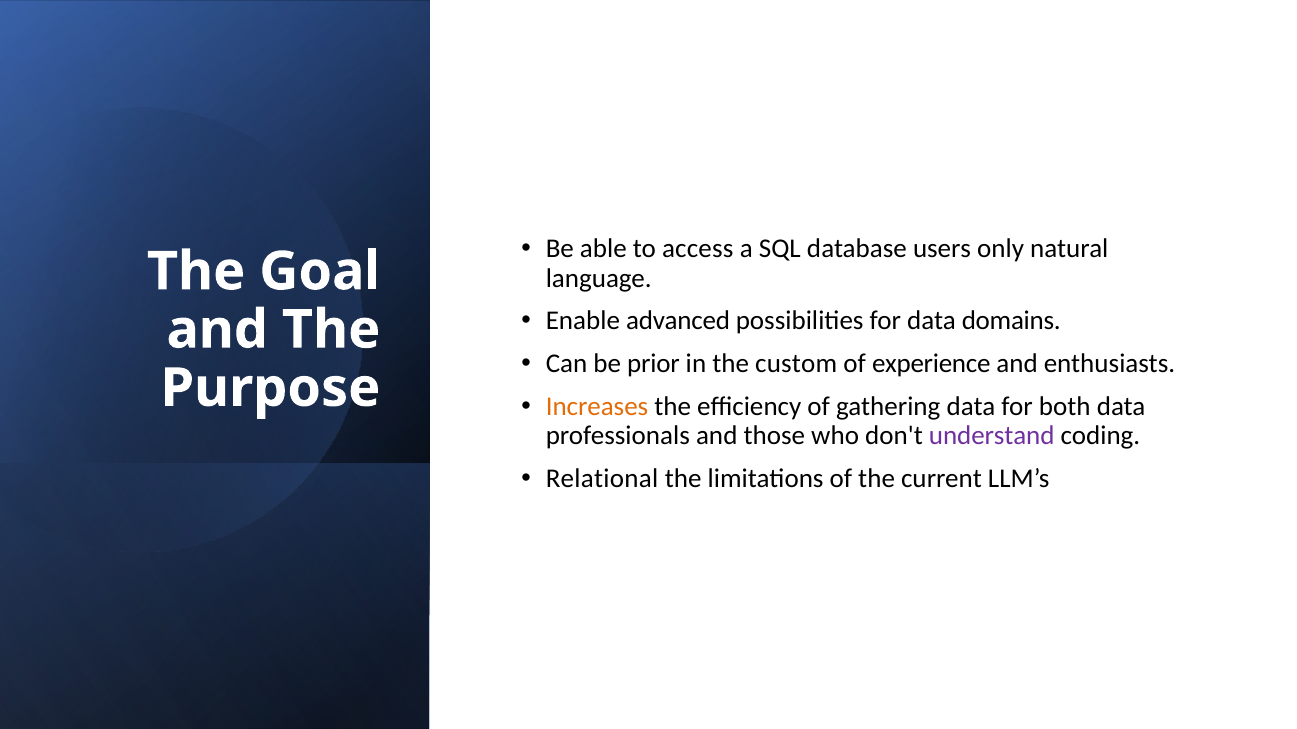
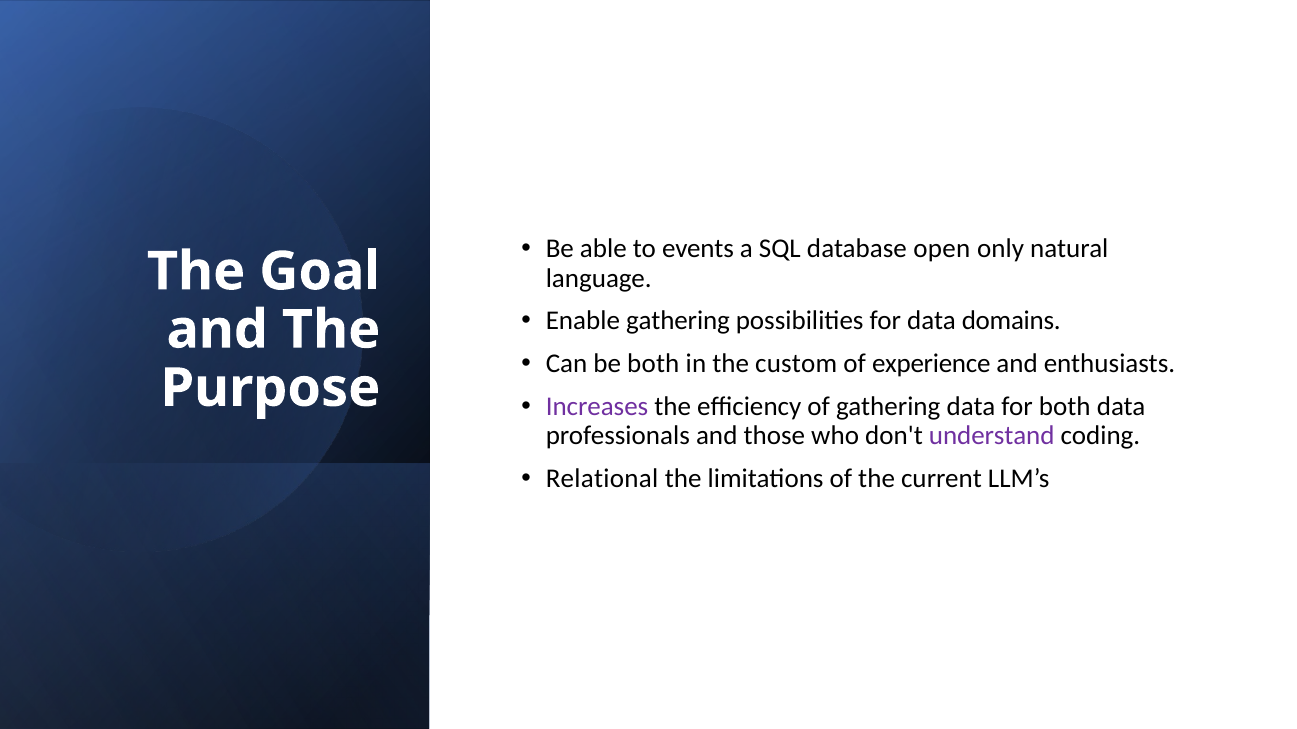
access: access -> events (698, 249)
users: users -> open (942, 249)
Enable advanced: advanced -> gathering (678, 321)
be prior: prior -> both (653, 364)
Increases colour: orange -> purple (597, 407)
